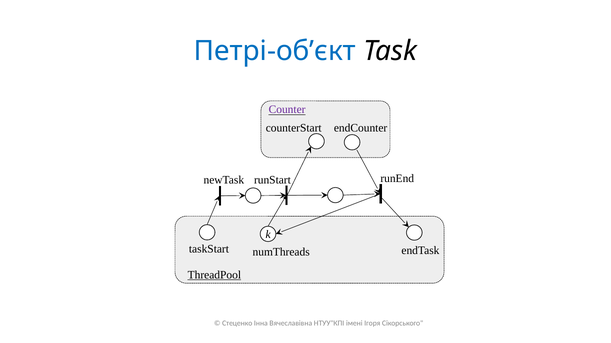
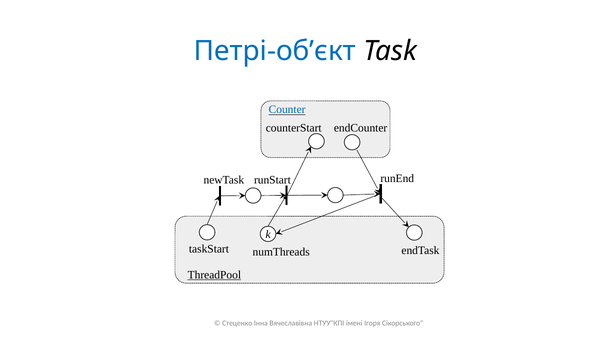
Counter colour: purple -> blue (287, 110)
